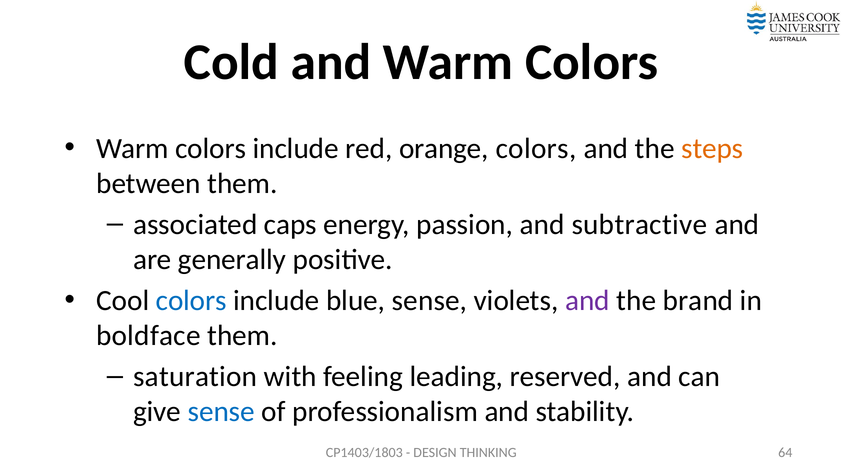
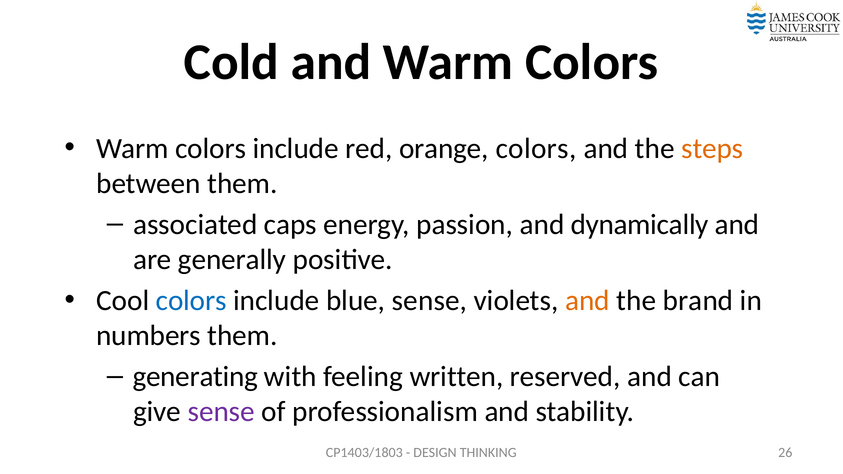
subtractive: subtractive -> dynamically (640, 225)
and colour: purple -> orange (587, 301)
boldface: boldface -> numbers (149, 336)
saturation: saturation -> generating (195, 377)
leading: leading -> written (456, 377)
sense colour: blue -> purple (221, 412)
64: 64 -> 26 (785, 453)
